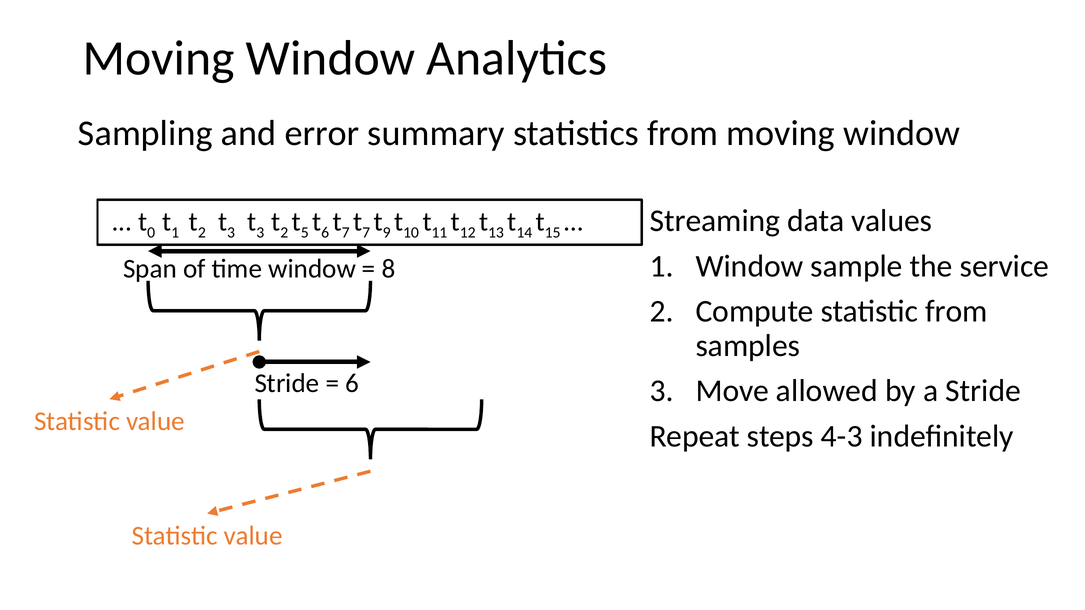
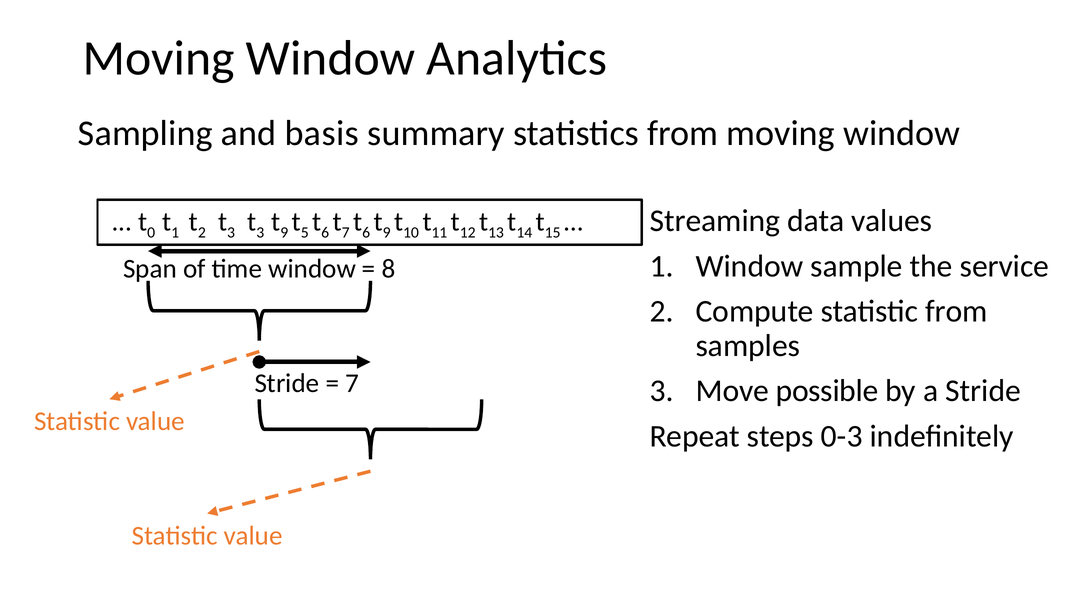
error: error -> basis (322, 133)
2: 2 -> 9 (284, 233)
7: 7 -> 6 (366, 233)
6: 6 -> 7 (352, 383)
allowed: allowed -> possible (827, 391)
4-3: 4-3 -> 0-3 (842, 437)
